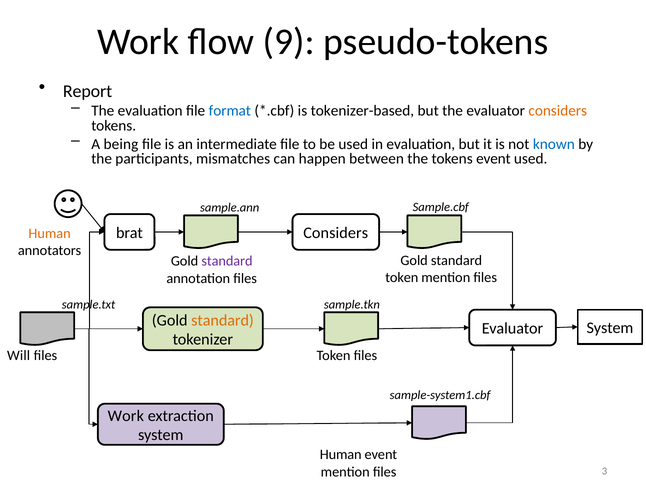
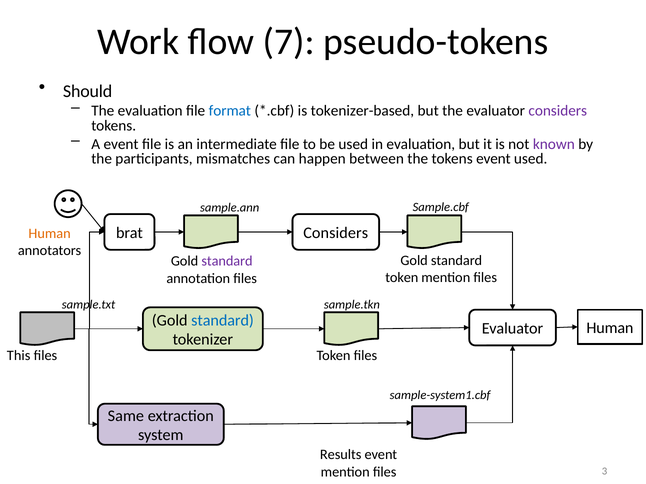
9: 9 -> 7 (289, 42)
Report: Report -> Should (88, 91)
considers colour: orange -> purple (558, 111)
A being: being -> event (121, 144)
known colour: blue -> purple (554, 144)
standard colour: orange -> blue (223, 321)
Evaluator System: System -> Human (610, 328)
Will: Will -> This (19, 356)
Work: Work -> Same (126, 416)
Human: Human -> Results (341, 455)
